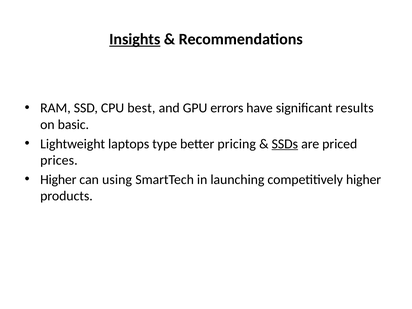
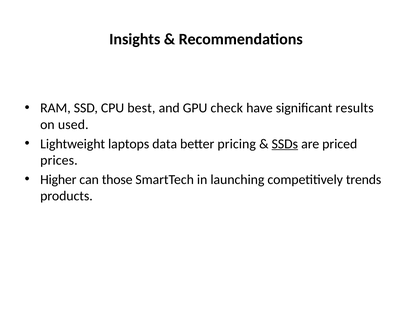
Insights underline: present -> none (135, 39)
errors: errors -> check (227, 108)
basic: basic -> used (73, 125)
type: type -> data (165, 144)
using: using -> those (117, 180)
competitively higher: higher -> trends (364, 180)
